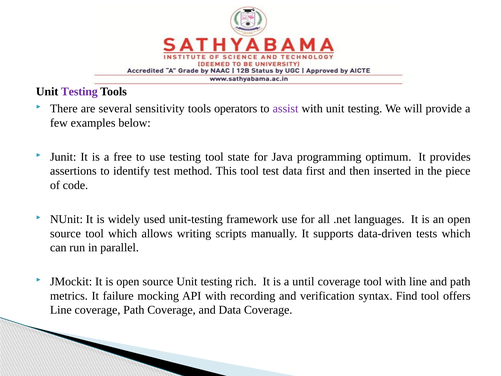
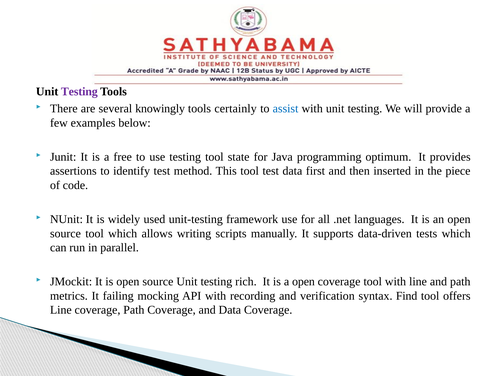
sensitivity: sensitivity -> knowingly (160, 109)
operators: operators -> certainly (236, 109)
assist colour: purple -> blue (286, 109)
a until: until -> open (303, 281)
failure: failure -> failing (118, 296)
